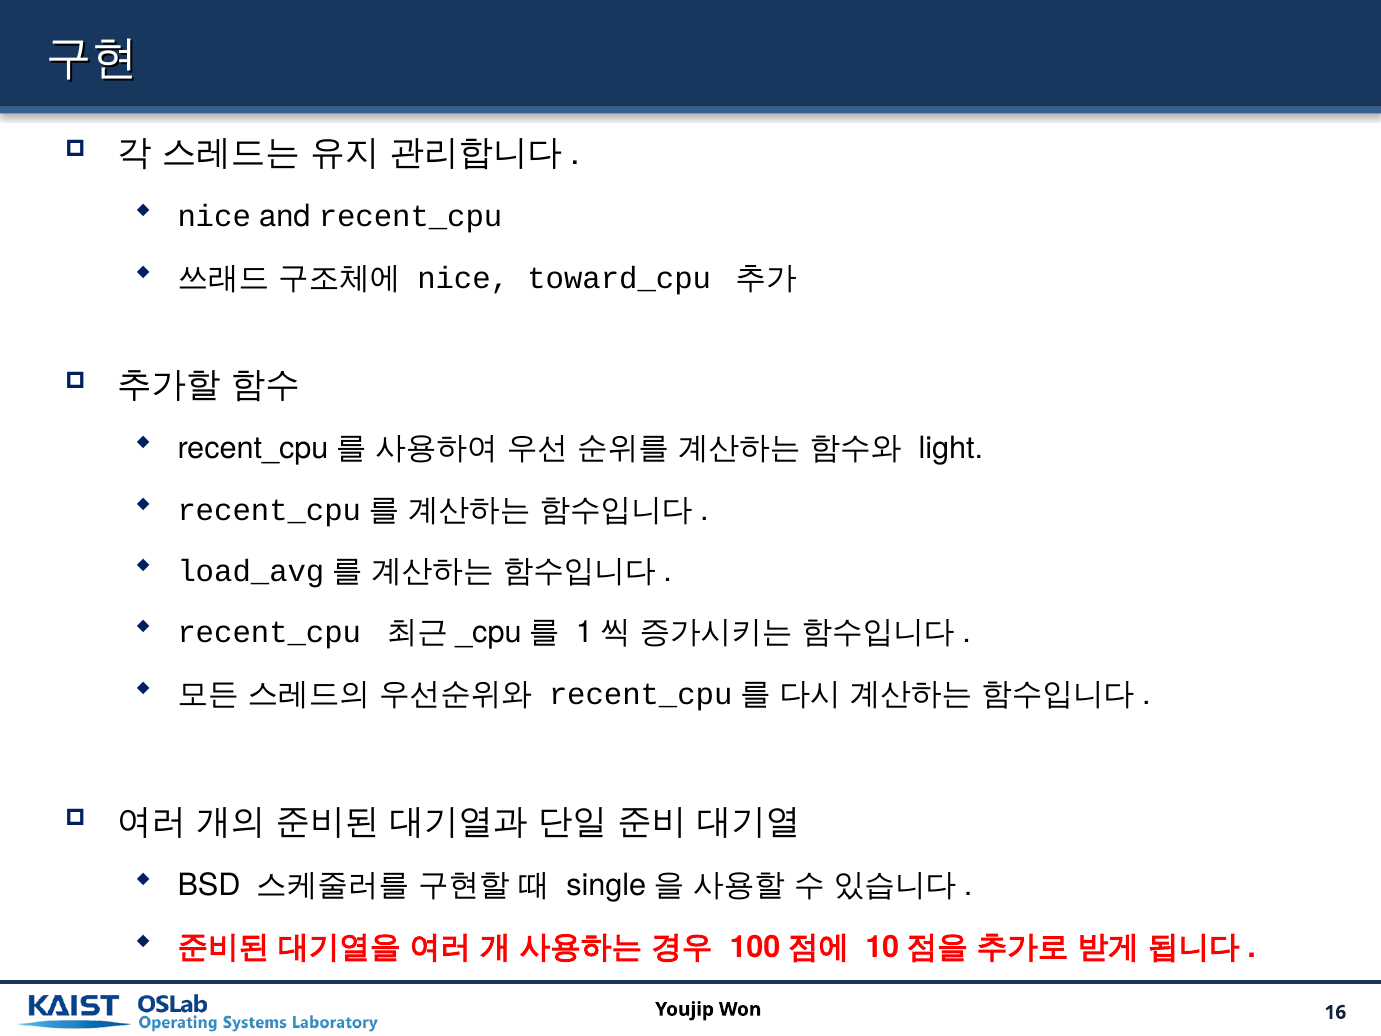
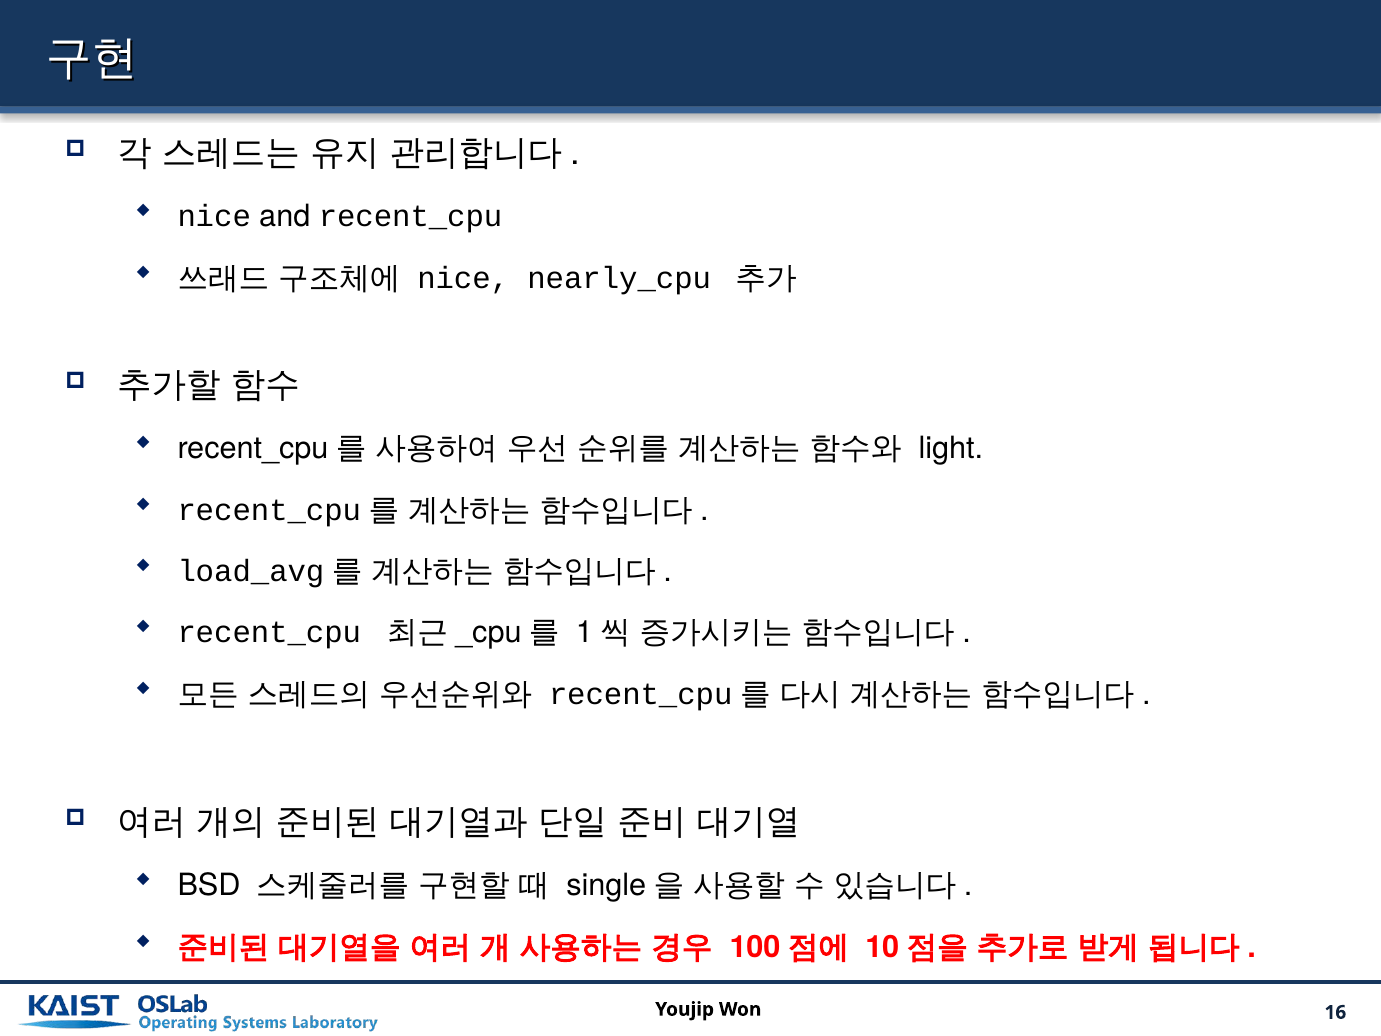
toward_cpu: toward_cpu -> nearly_cpu (619, 278)
